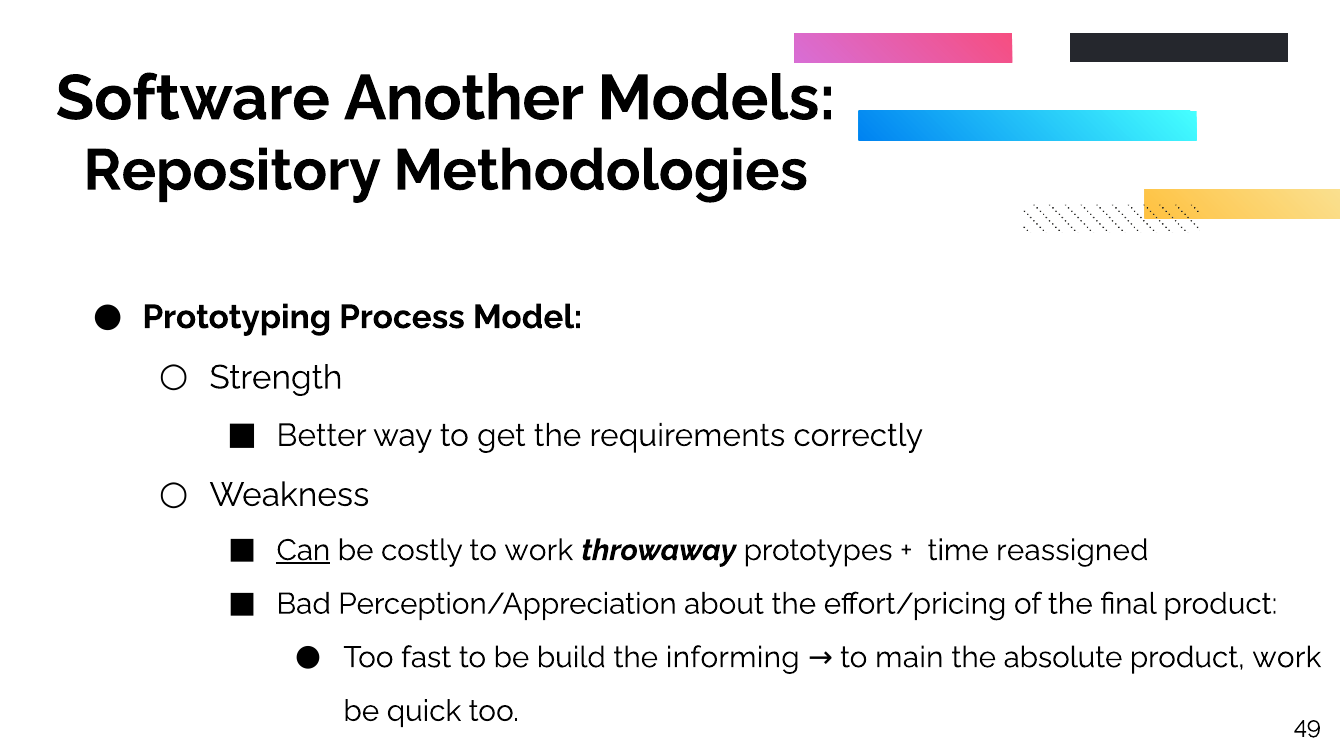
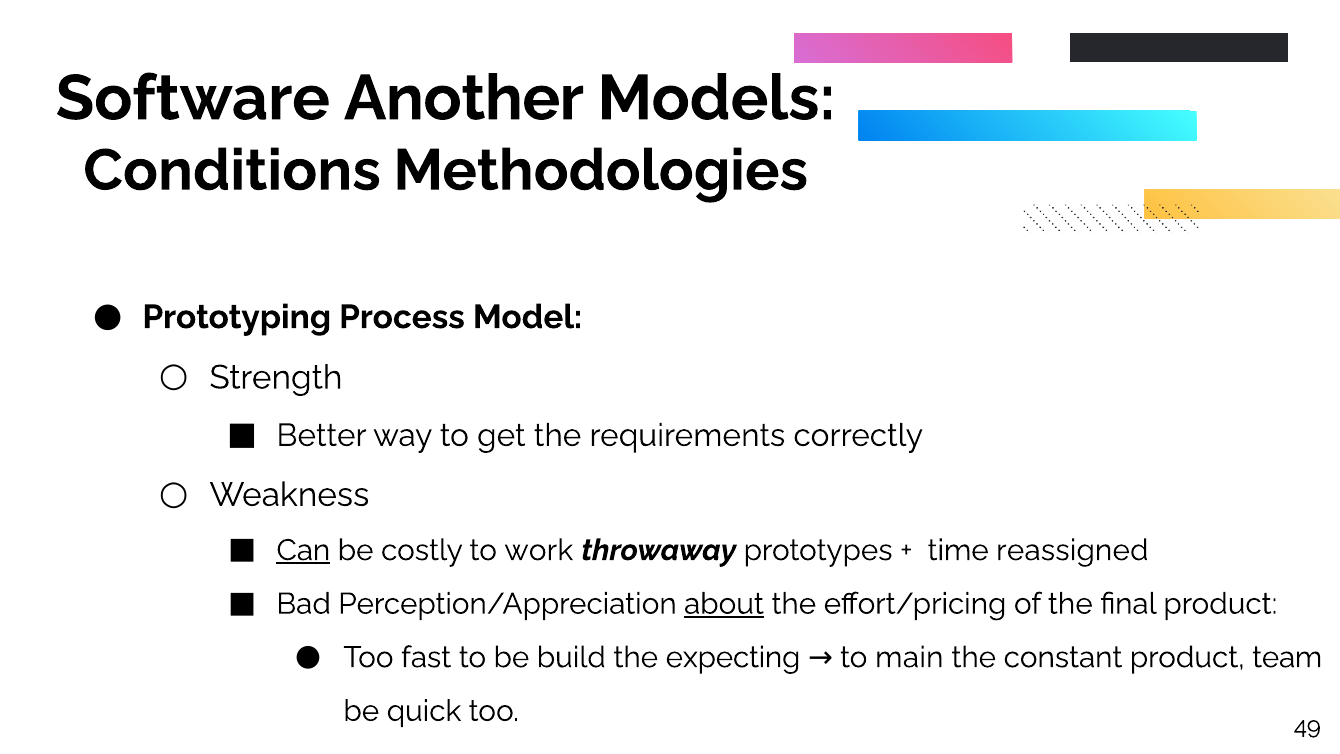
Repository: Repository -> Conditions (232, 171)
about underline: none -> present (724, 604)
informing: informing -> expecting (733, 657)
absolute: absolute -> constant (1063, 657)
product work: work -> team (1287, 657)
